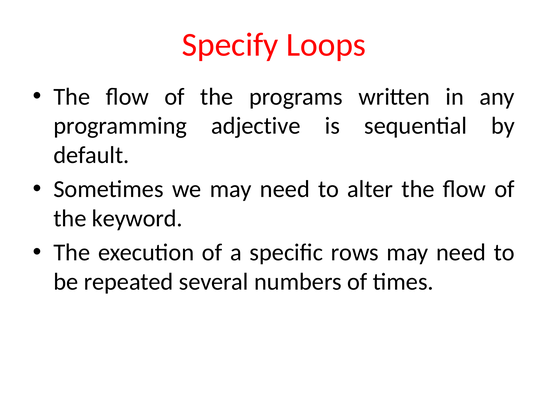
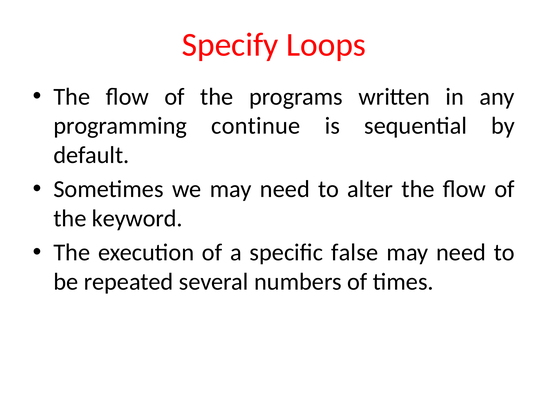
adjective: adjective -> continue (256, 126)
rows: rows -> false (355, 253)
